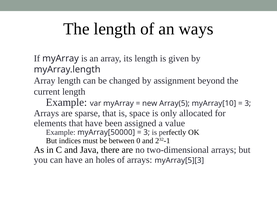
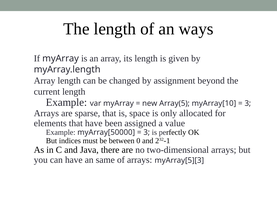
holes: holes -> same (105, 160)
